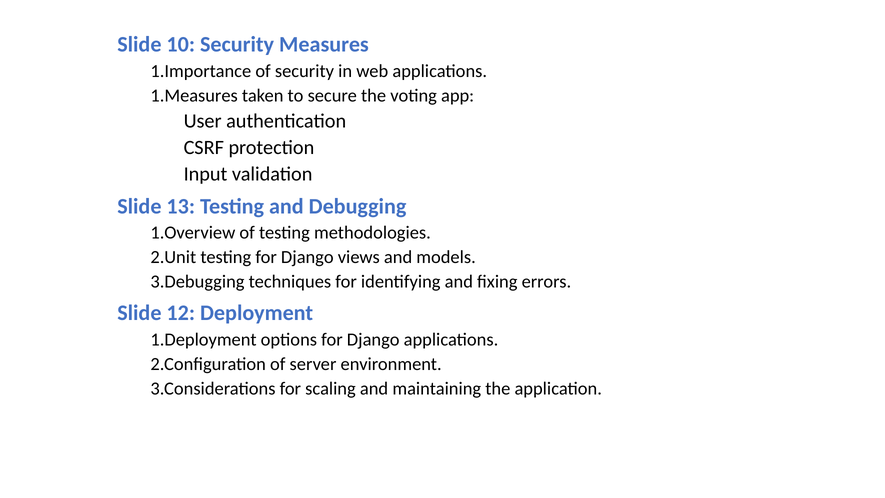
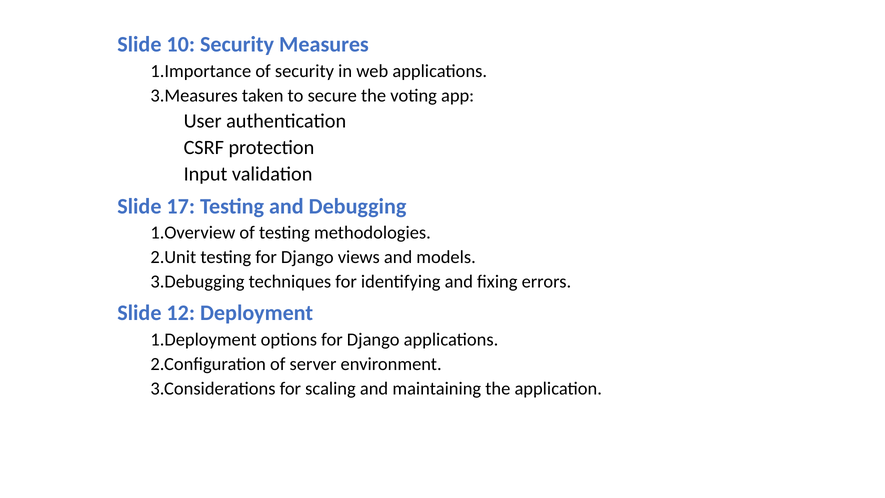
1.Measures: 1.Measures -> 3.Measures (194, 96)
13: 13 -> 17 (181, 206)
